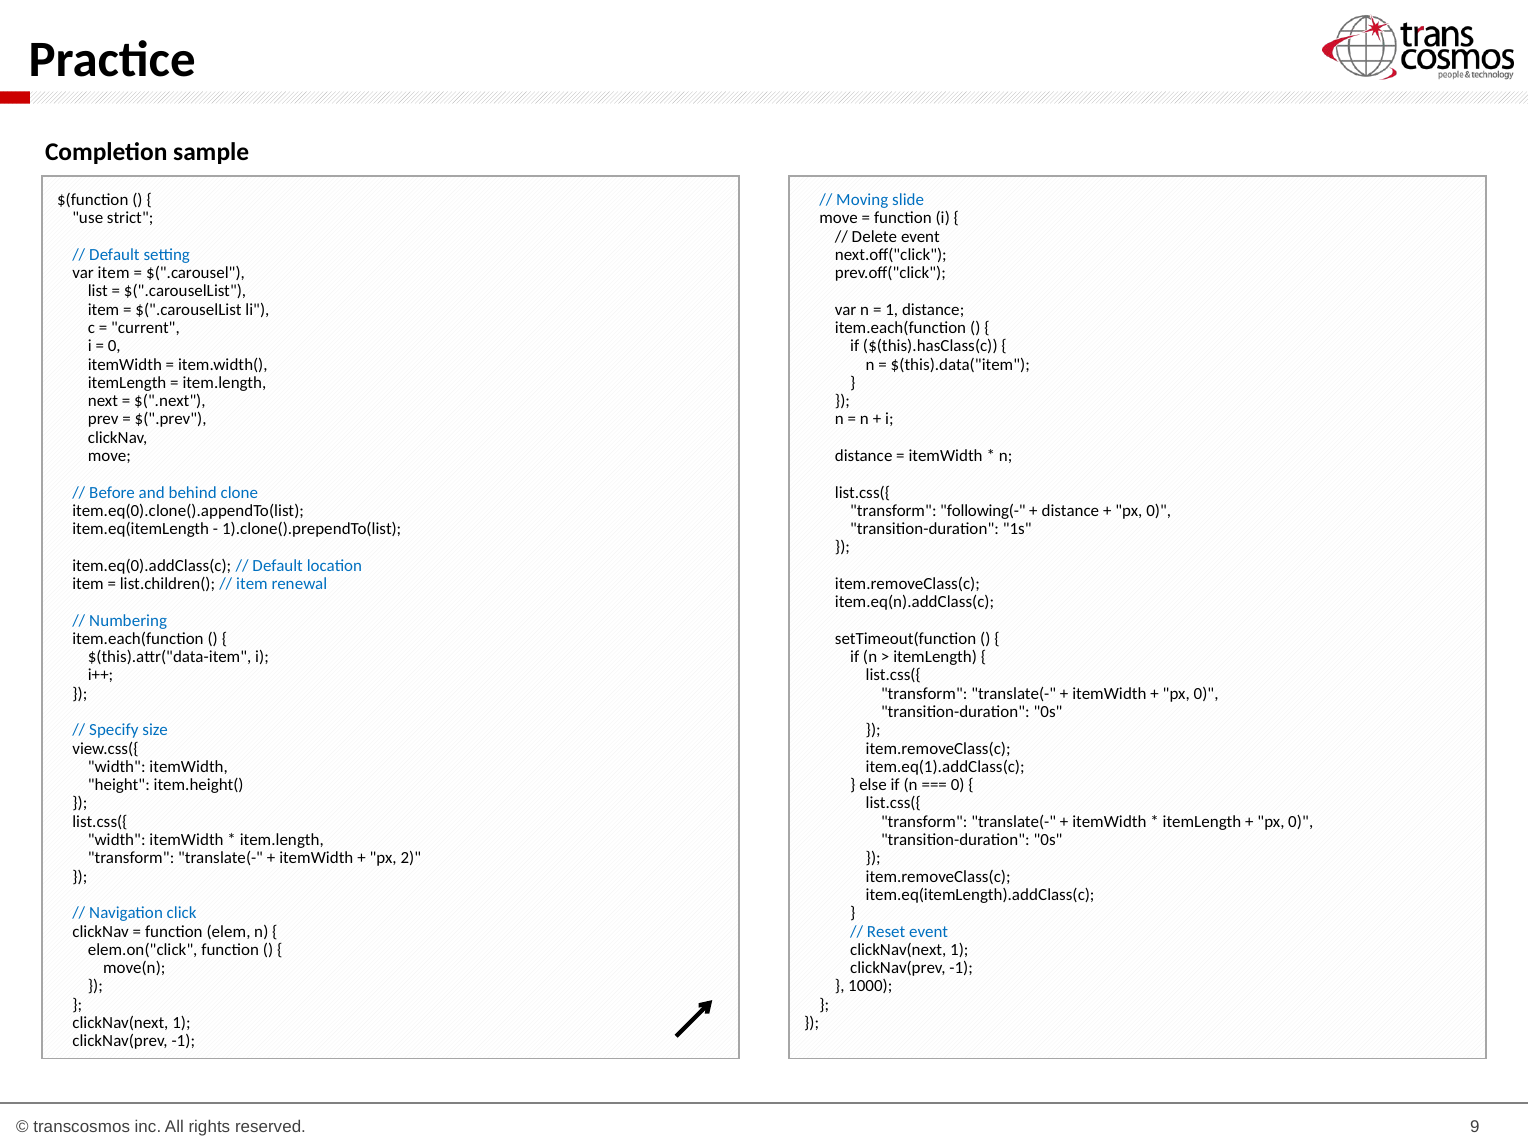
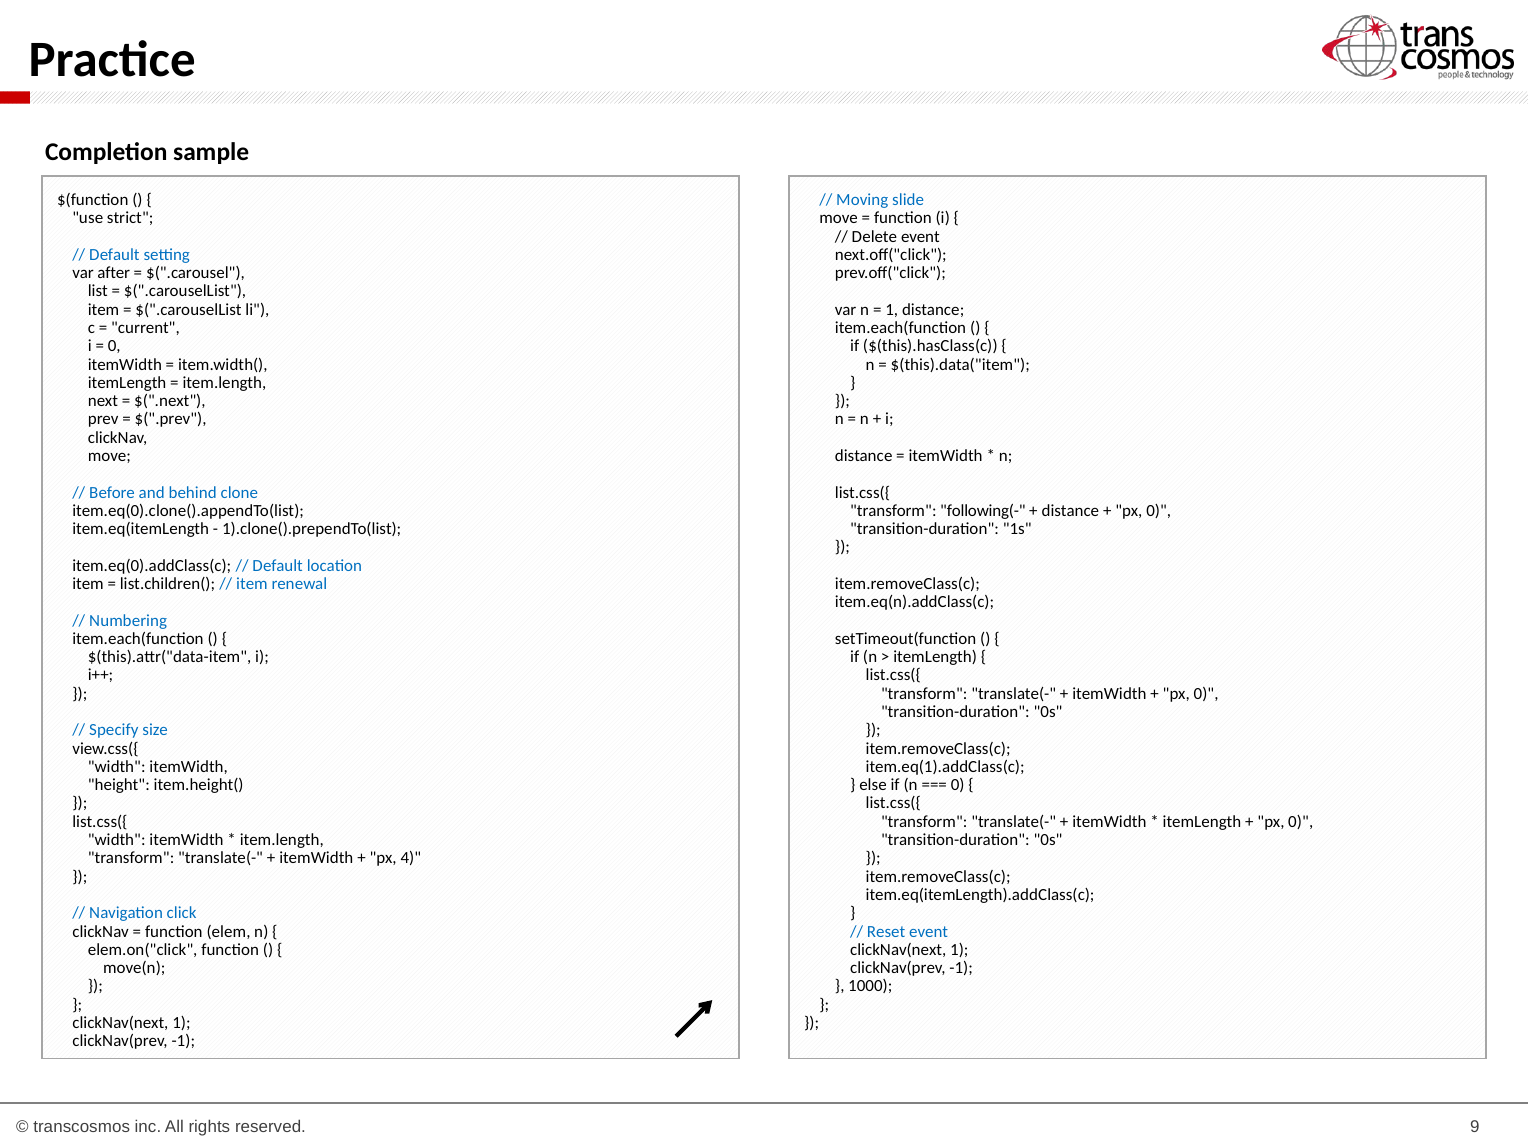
var item: item -> after (114, 273)
2: 2 -> 4 (411, 858)
